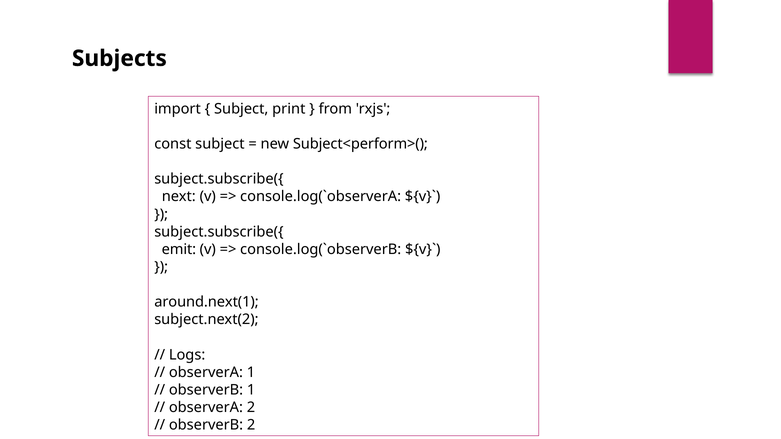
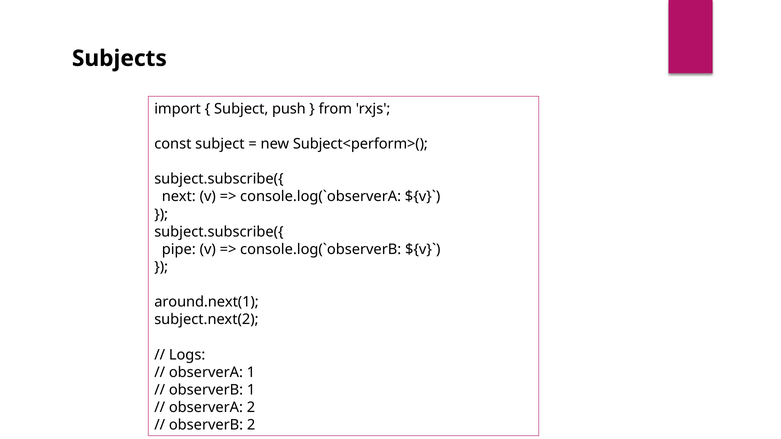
print: print -> push (289, 109)
emit: emit -> pipe (179, 250)
